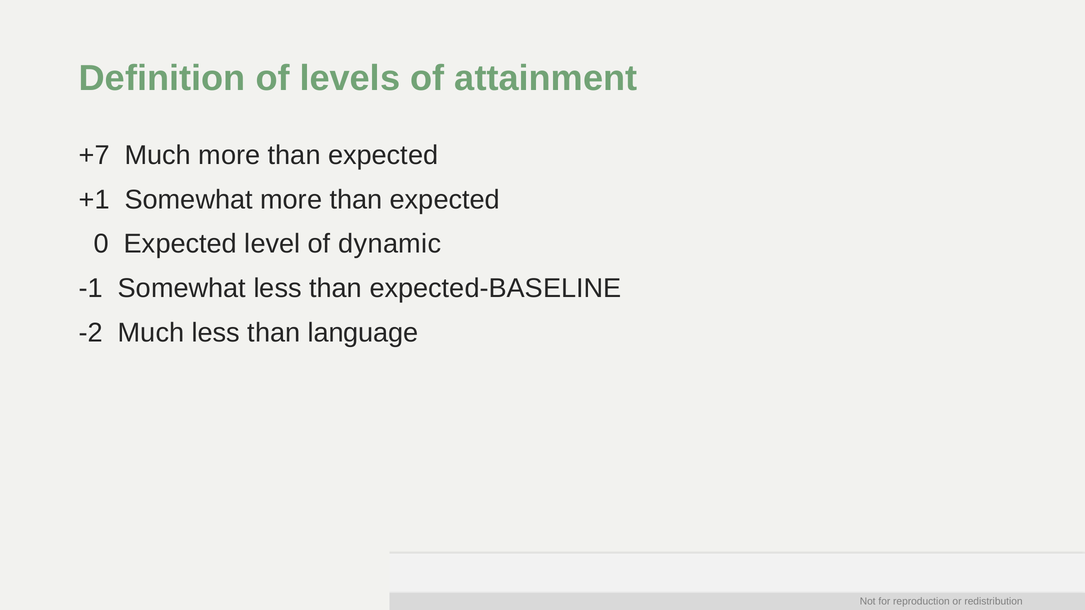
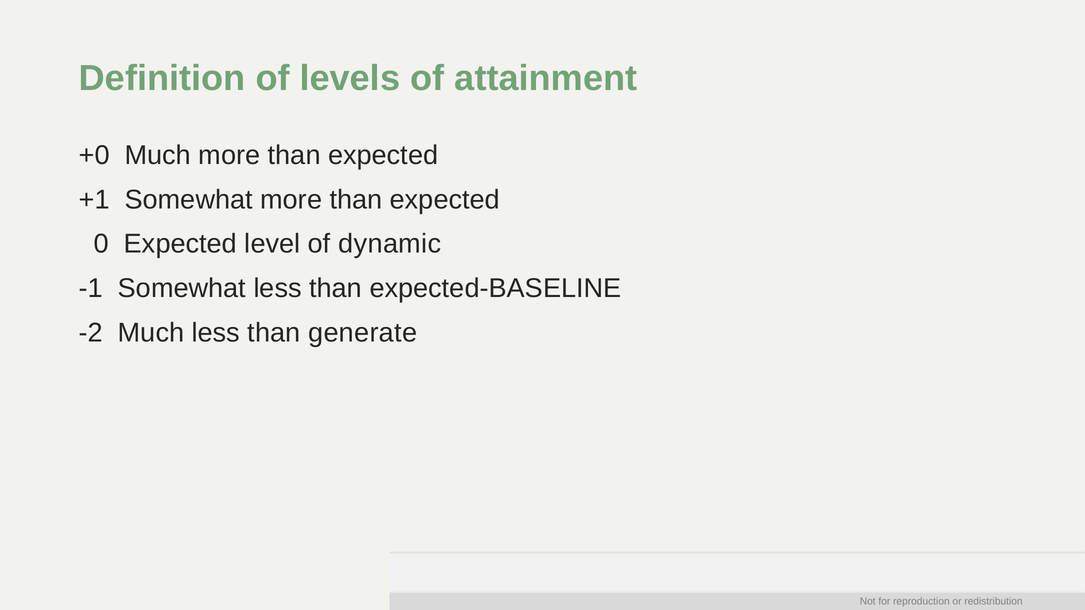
+7: +7 -> +0 (94, 155)
language: language -> generate (363, 333)
